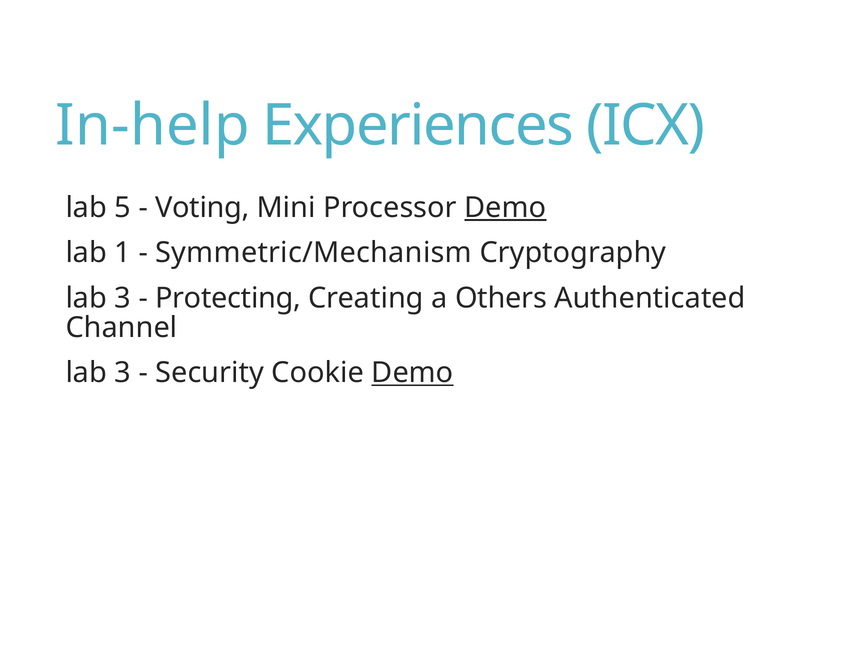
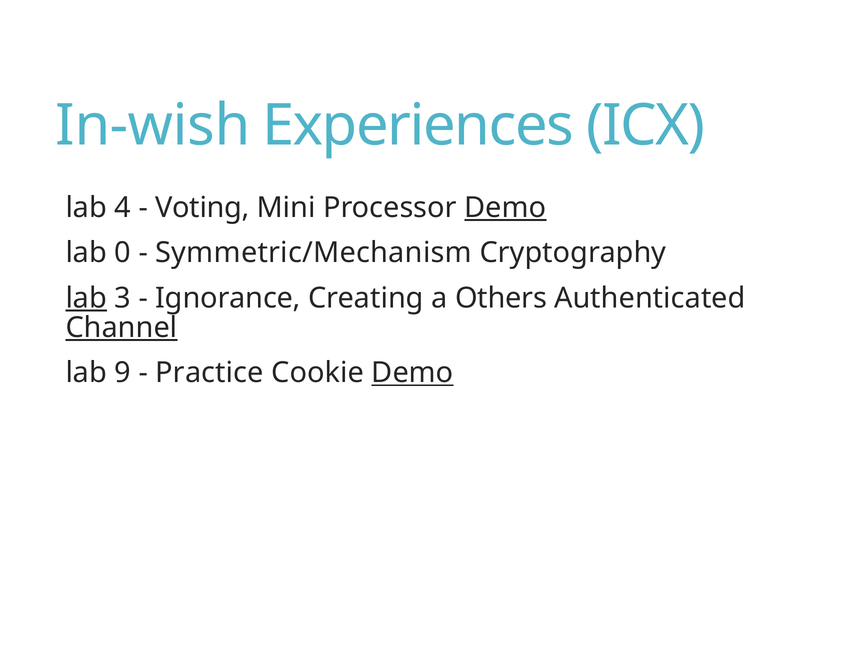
In-help: In-help -> In-wish (153, 126)
5: 5 -> 4 (123, 208)
1: 1 -> 0 (123, 253)
lab underline: none -> present (86, 298)
Protecting: Protecting -> Ignorance (228, 298)
Channel underline: none -> present (121, 328)
3: 3 -> 9 (123, 373)
Security: Security -> Practice (210, 373)
